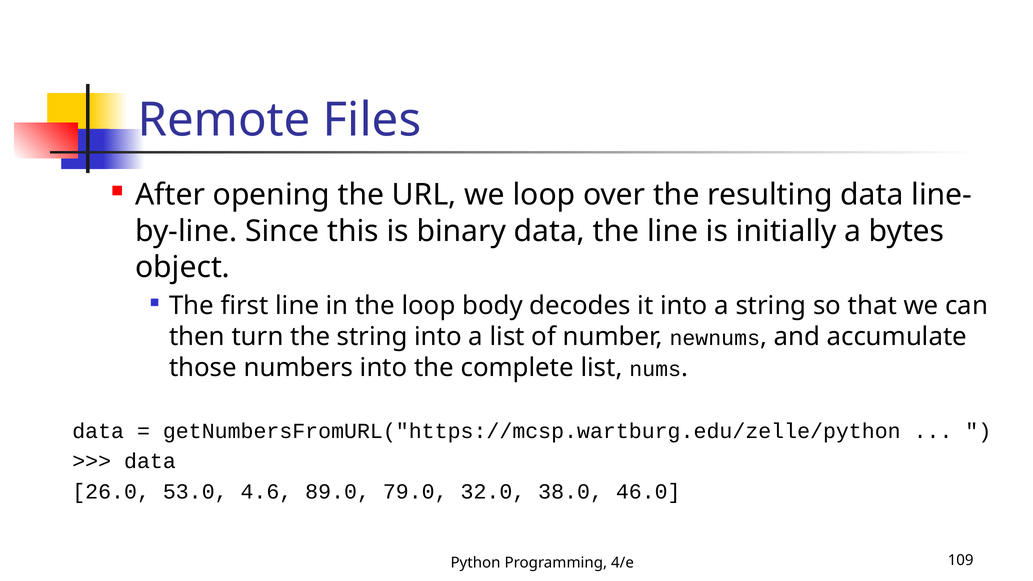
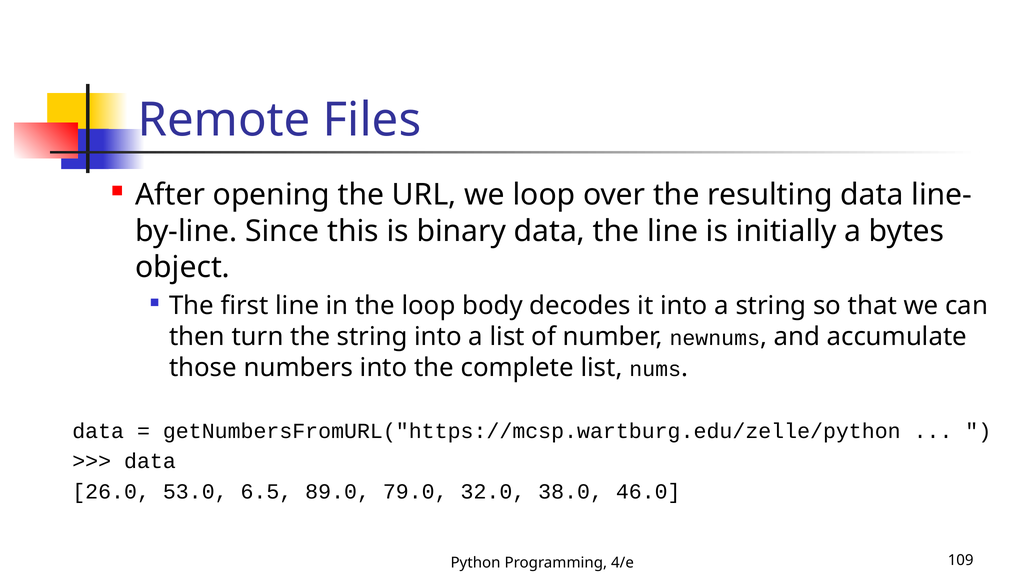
4.6: 4.6 -> 6.5 (266, 491)
